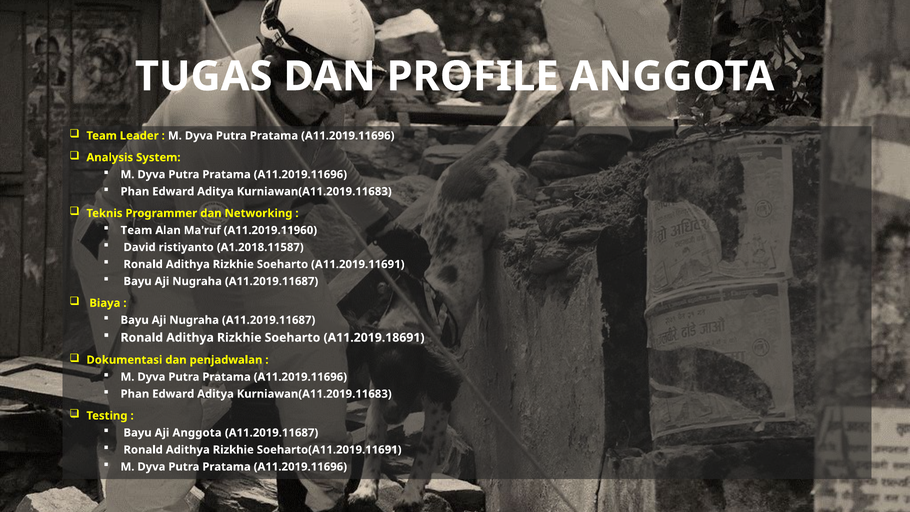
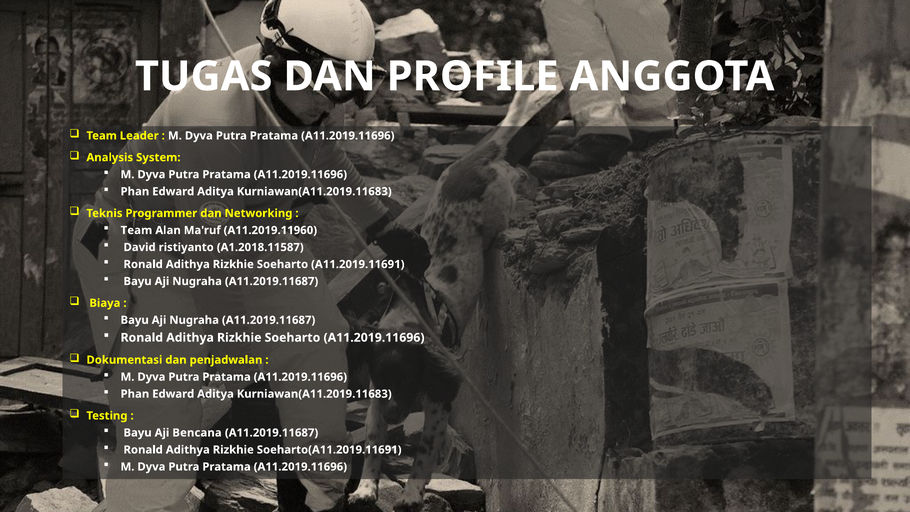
Soeharto A11.2019.18691: A11.2019.18691 -> A11.2019.11696 (374, 338)
Aji Anggota: Anggota -> Bencana (197, 433)
